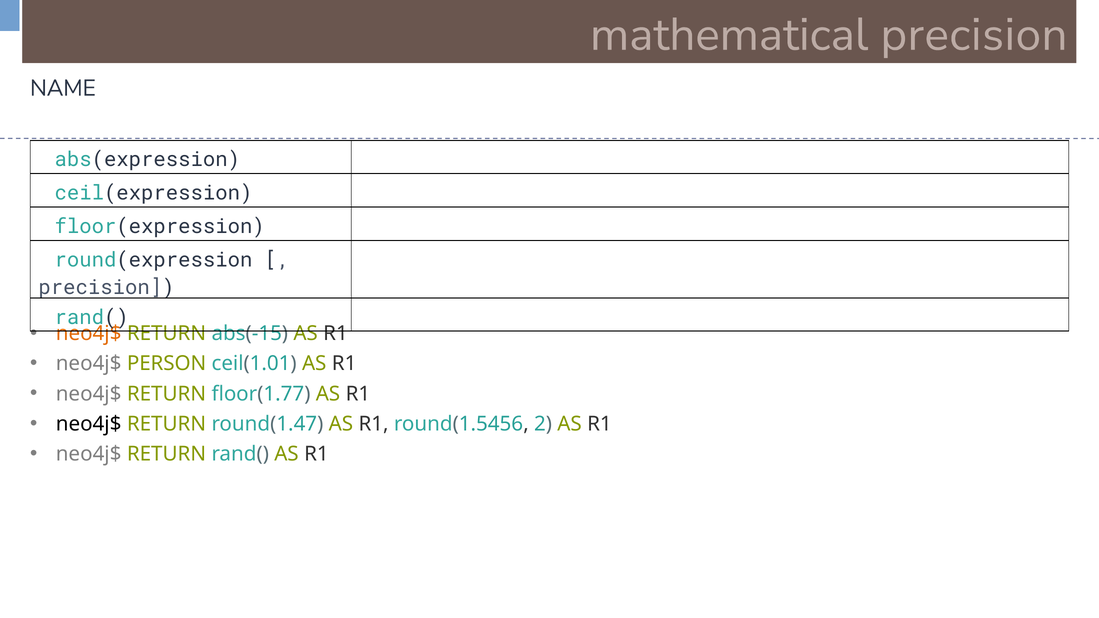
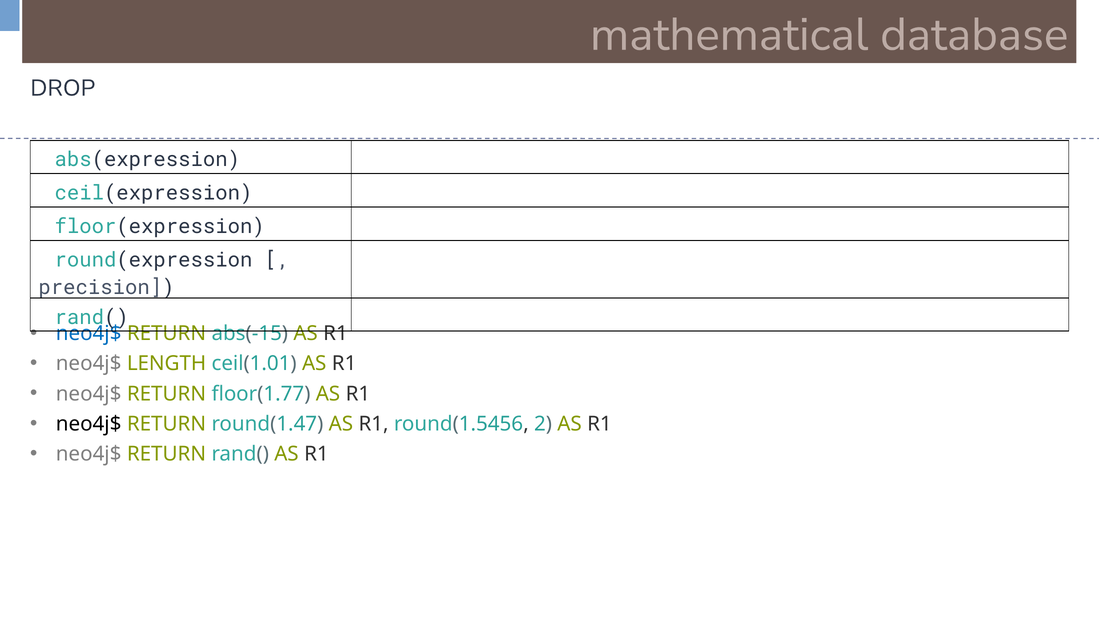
mathematical precision: precision -> database (974, 35)
NAME: NAME -> DROP (63, 88)
neo4j$ colour: orange -> blue (89, 333)
PERSON: PERSON -> LENGTH (167, 364)
